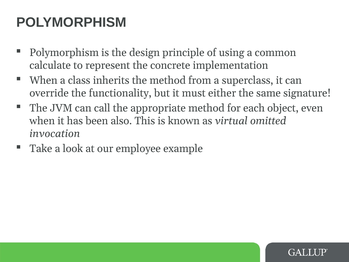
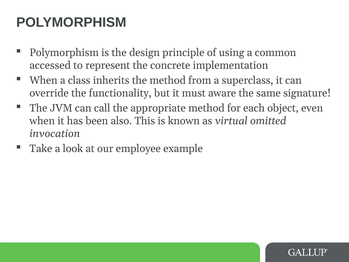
calculate: calculate -> accessed (50, 65)
either: either -> aware (222, 93)
